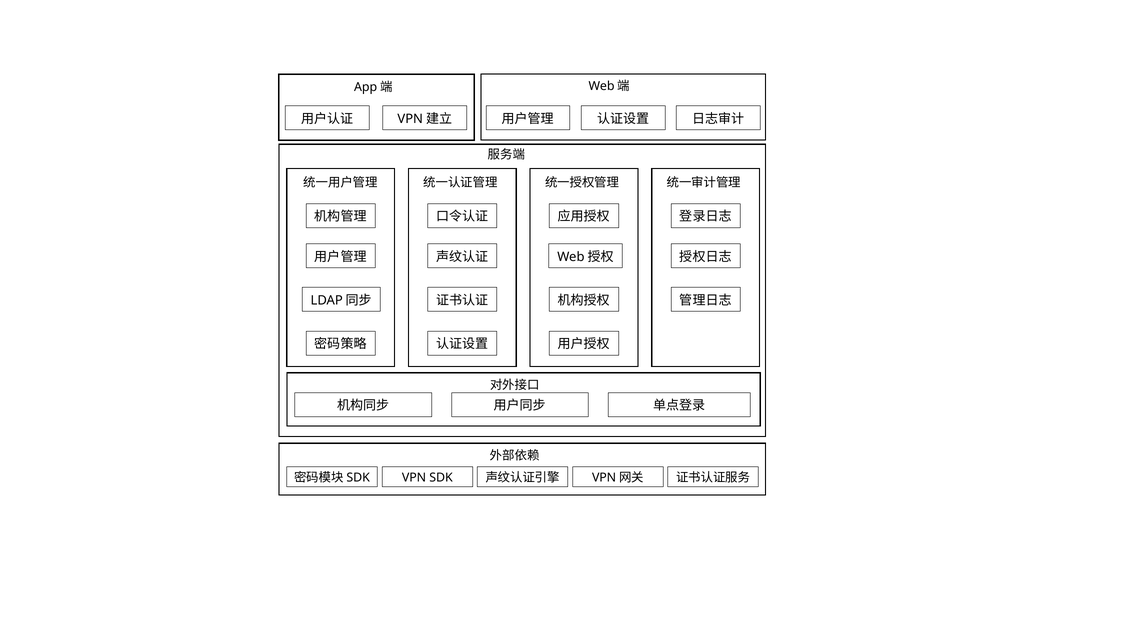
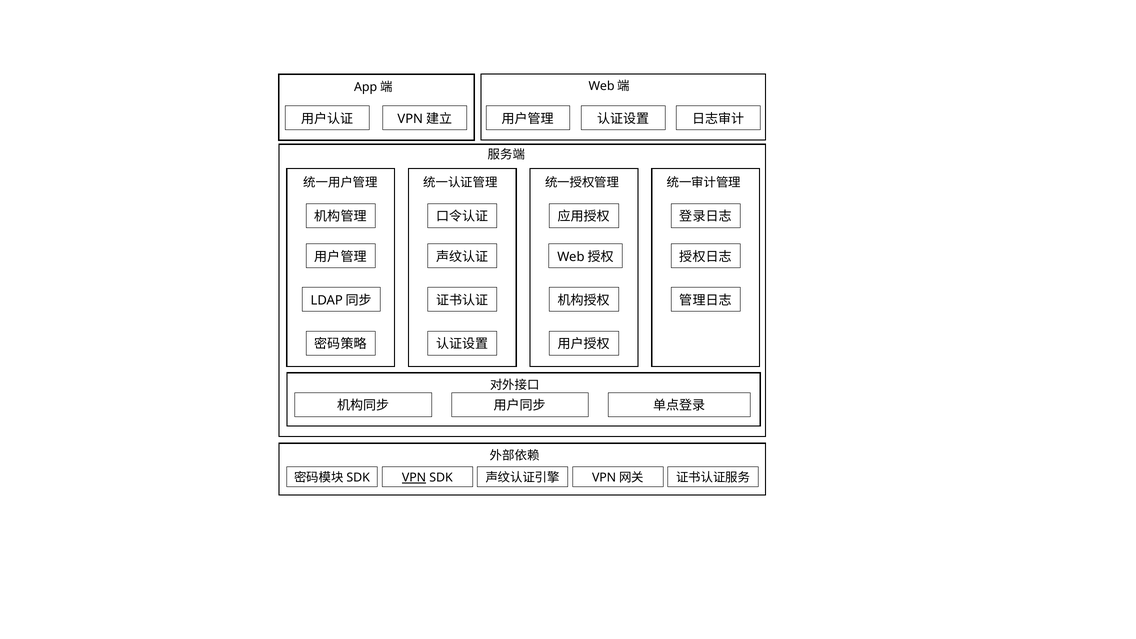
VPN underline: none -> present (414, 478)
